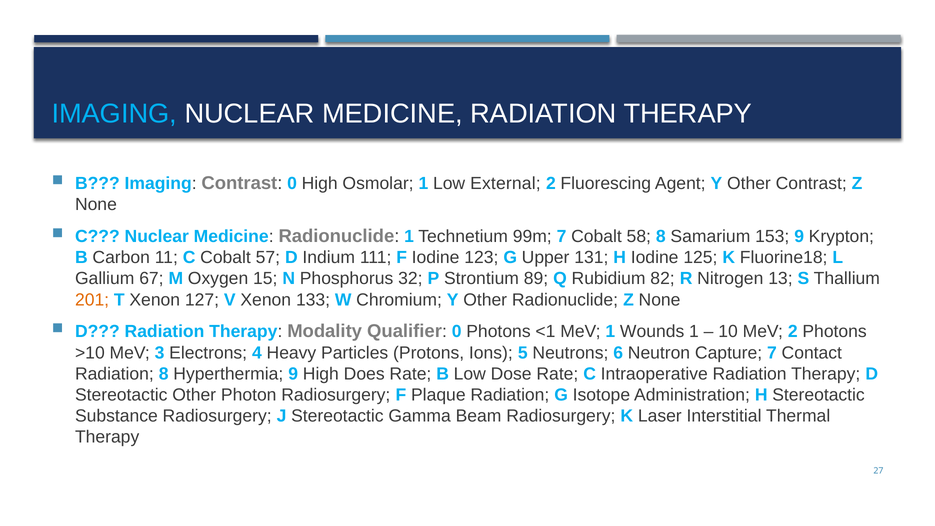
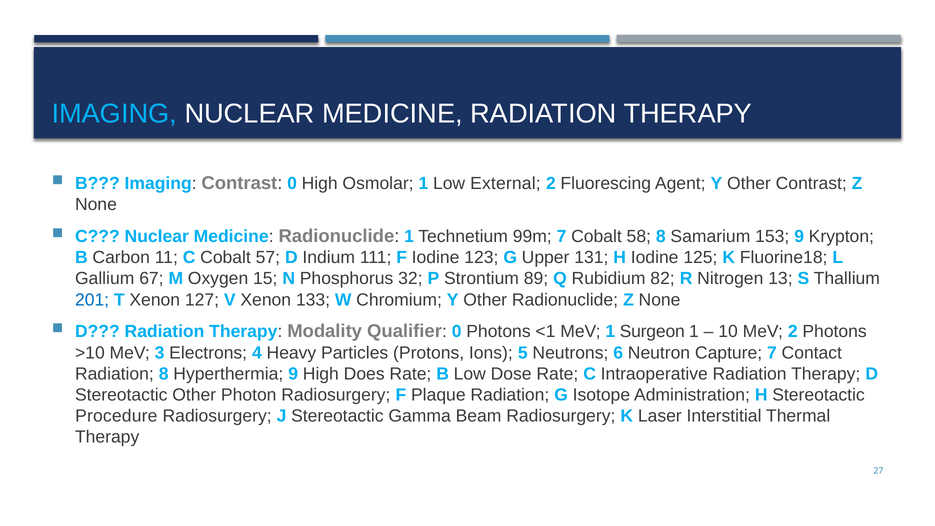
201 colour: orange -> blue (92, 300)
Wounds: Wounds -> Surgeon (652, 331)
Substance: Substance -> Procedure (116, 416)
